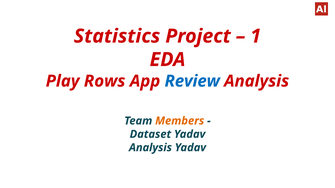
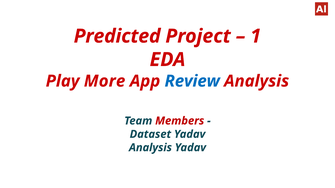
Statistics: Statistics -> Predicted (117, 36)
Rows: Rows -> More (105, 81)
Members colour: orange -> red (180, 121)
